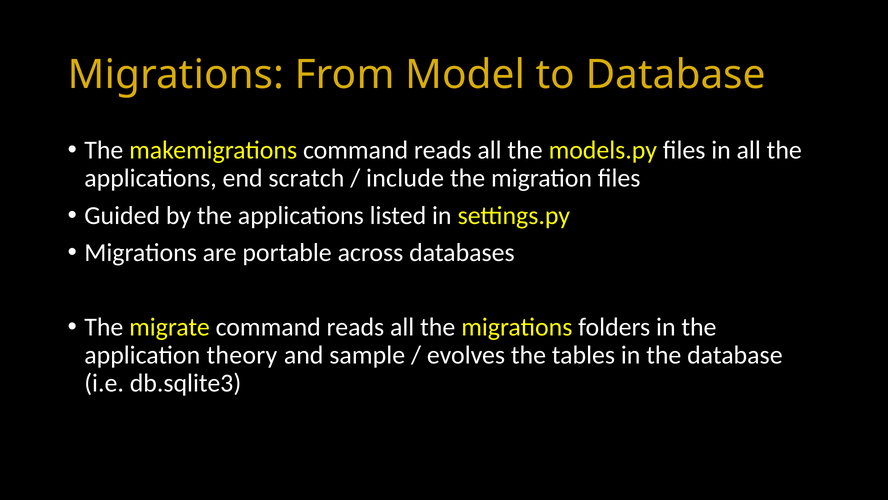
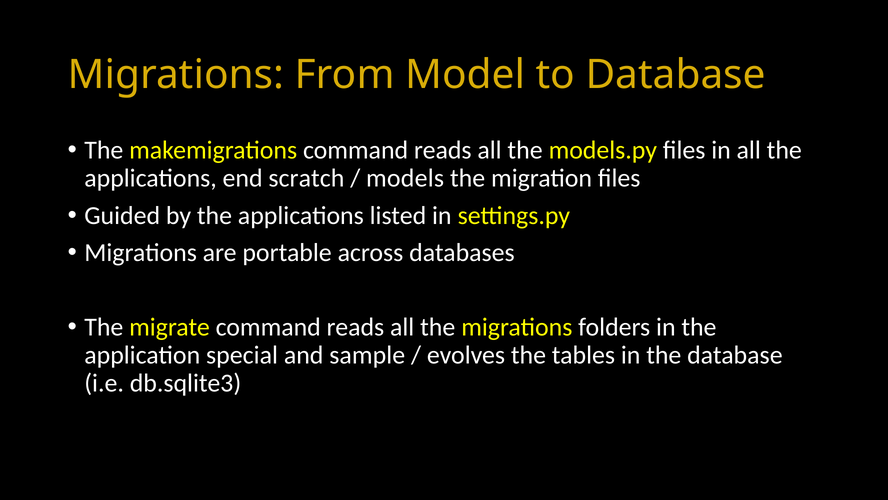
include: include -> models (405, 178)
theory: theory -> special (242, 355)
